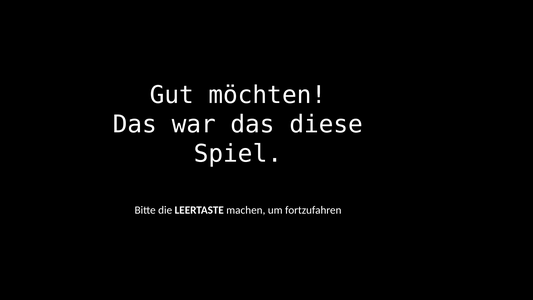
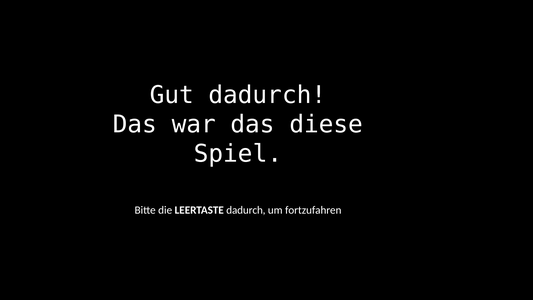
Gut möchten: möchten -> dadurch (267, 95)
LEERTASTE machen: machen -> dadurch (246, 210)
